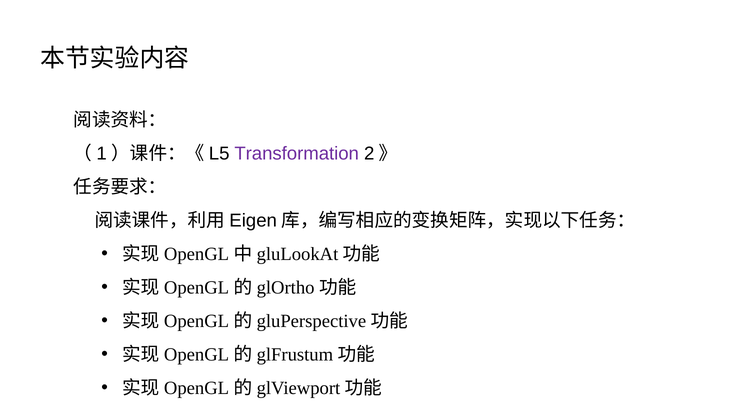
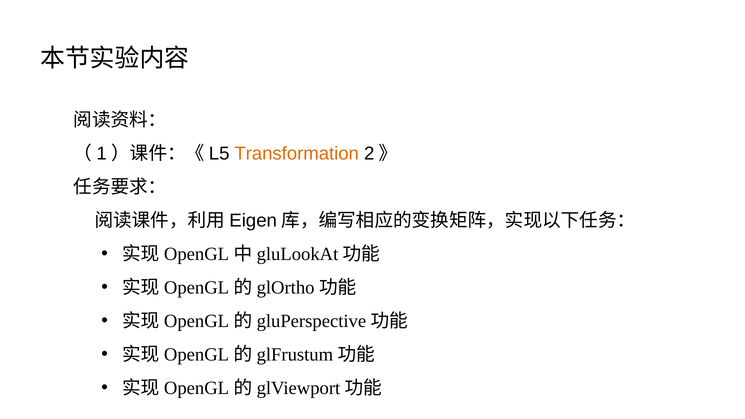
Transformation colour: purple -> orange (297, 154)
